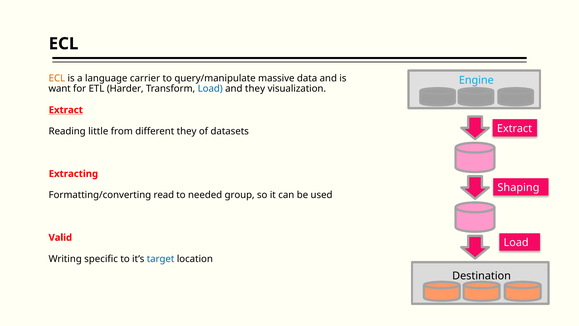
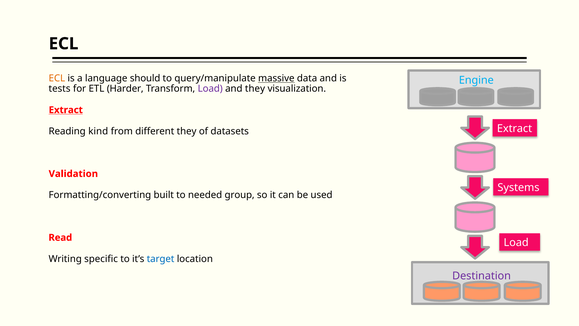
carrier: carrier -> should (145, 78)
massive underline: none -> present (276, 78)
want: want -> tests (60, 89)
Load colour: blue -> purple (210, 89)
little: little -> kind (98, 131)
Extracting: Extracting -> Validation (73, 174)
Shaping: Shaping -> Systems (518, 187)
read: read -> built (164, 195)
Valid: Valid -> Read (60, 237)
Destination colour: black -> purple (482, 276)
